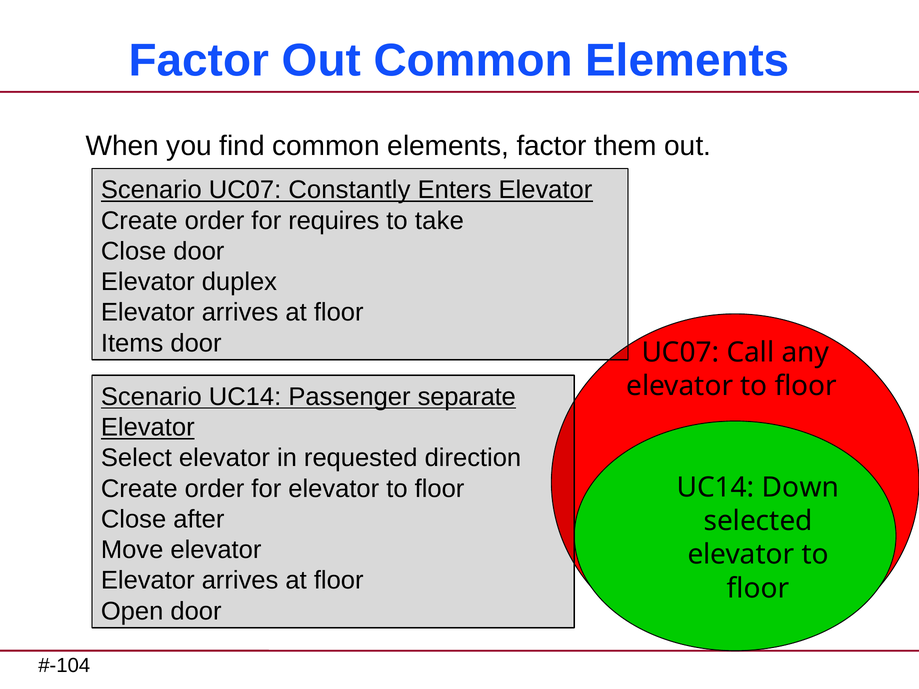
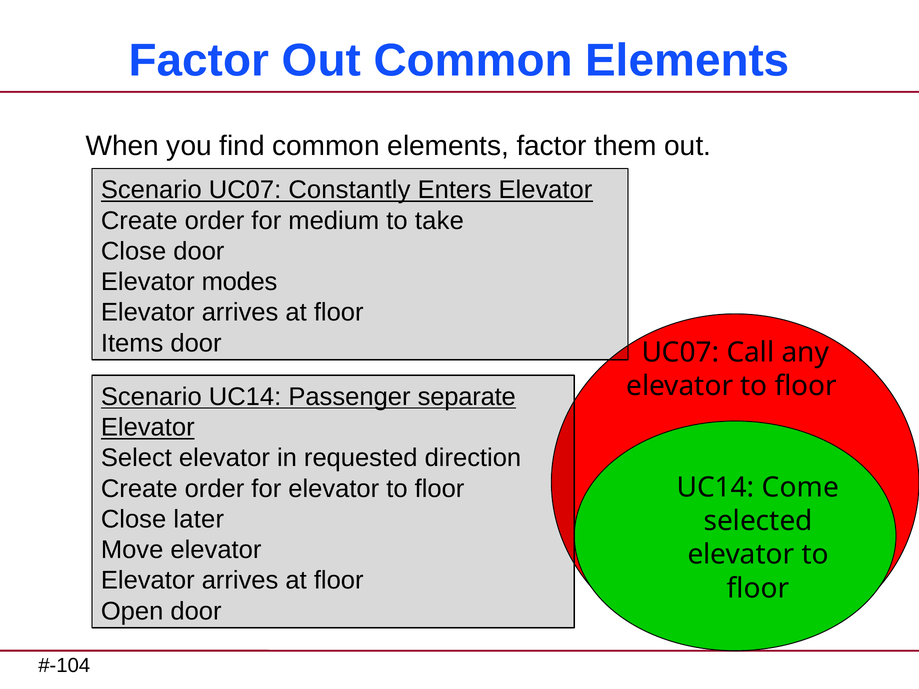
requires: requires -> medium (334, 221)
duplex: duplex -> modes (240, 282)
Down: Down -> Come (800, 487)
after: after -> later (199, 519)
